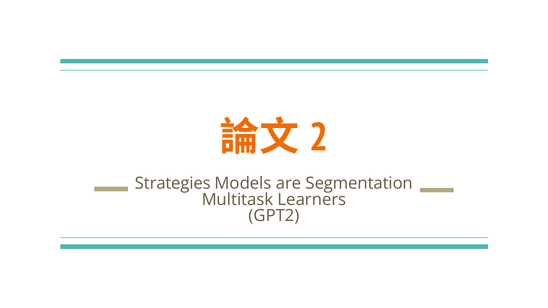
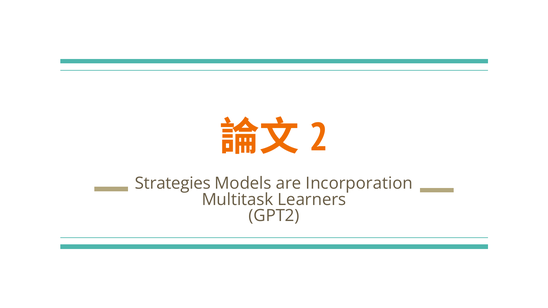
Segmentation: Segmentation -> Incorporation (359, 184)
